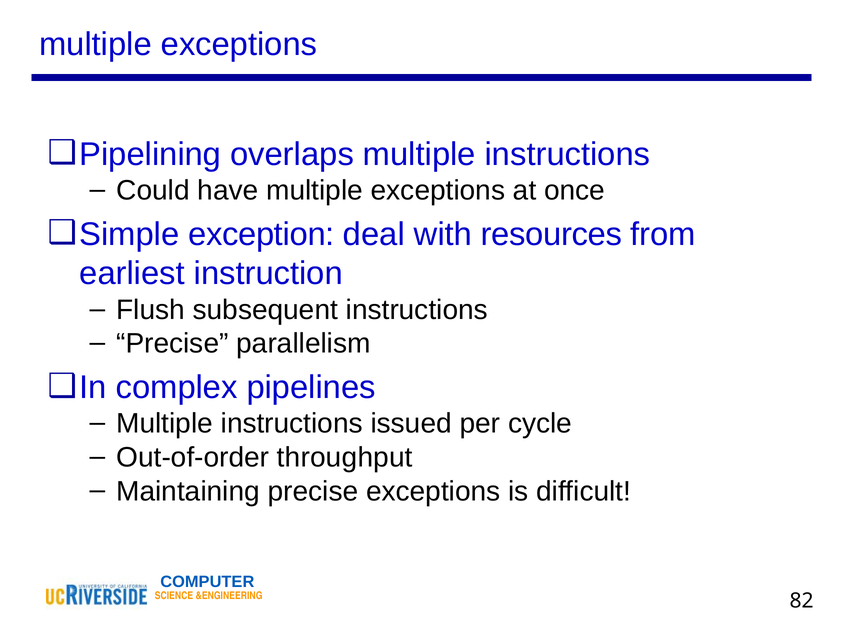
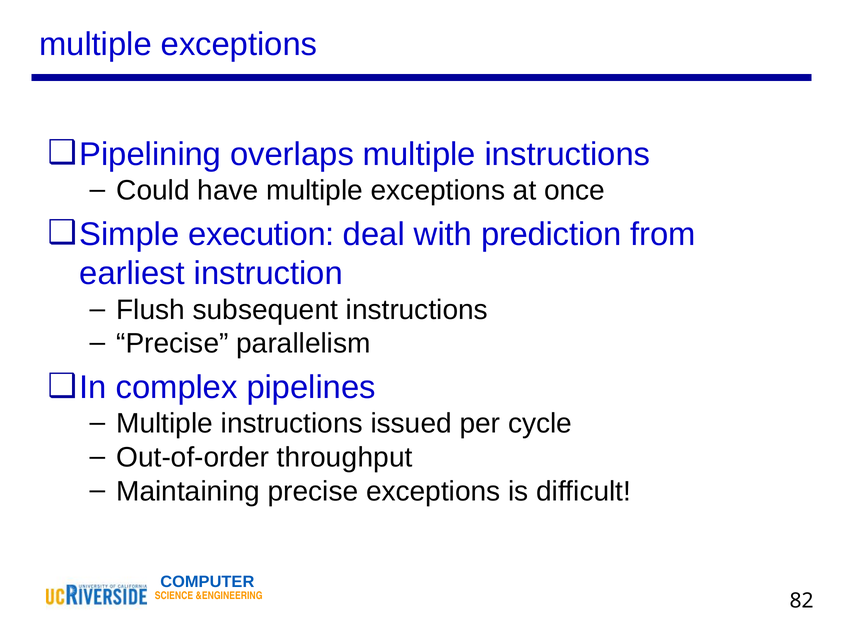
exception: exception -> execution (261, 234)
resources: resources -> prediction (551, 234)
